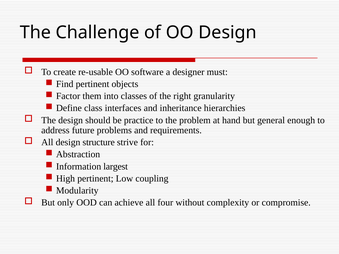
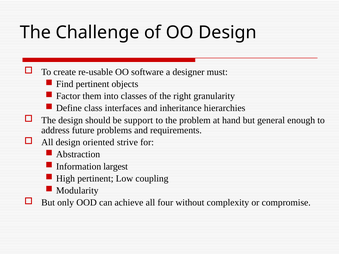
practice: practice -> support (139, 120)
structure: structure -> oriented (99, 142)
